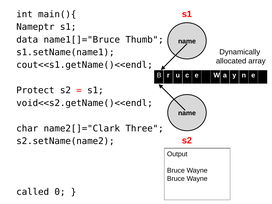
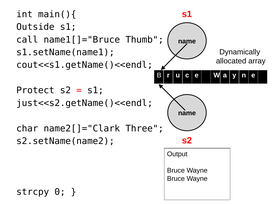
Nameptr: Nameptr -> Outside (35, 27)
data: data -> call (27, 40)
void<<s2.getName()<<endl: void<<s2.getName()<<endl -> just<<s2.getName()<<endl (85, 103)
called: called -> strcpy (33, 192)
